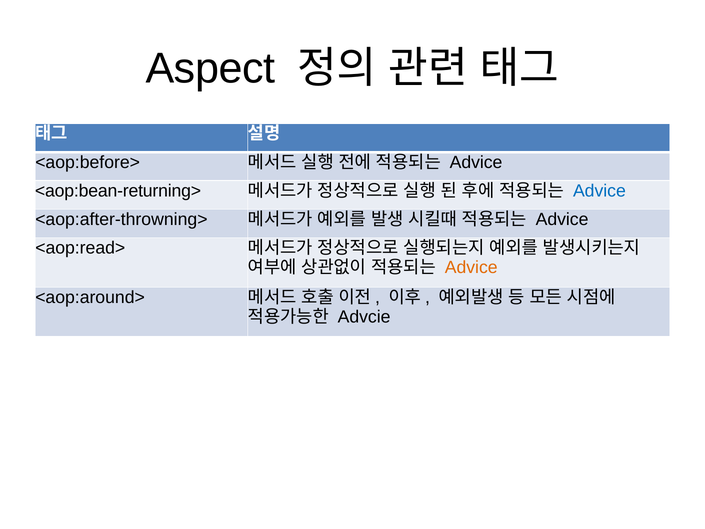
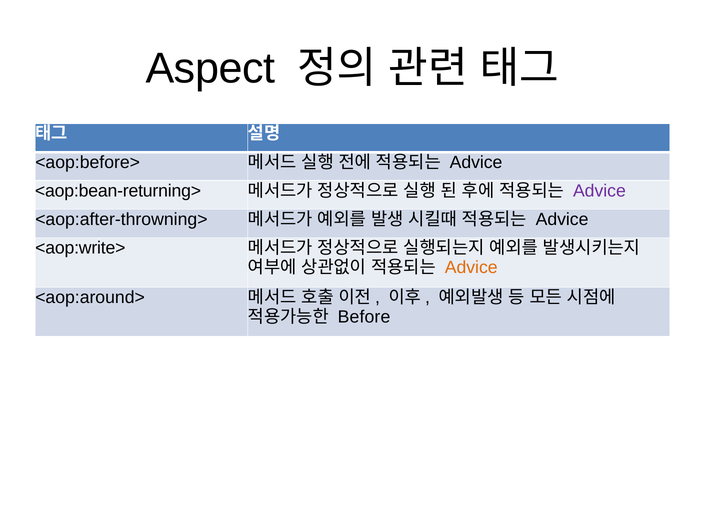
Advice colour: blue -> purple (599, 191)
<aop:read>: <aop:read> -> <aop:write> (80, 248)
Advcie: Advcie -> Before (364, 317)
